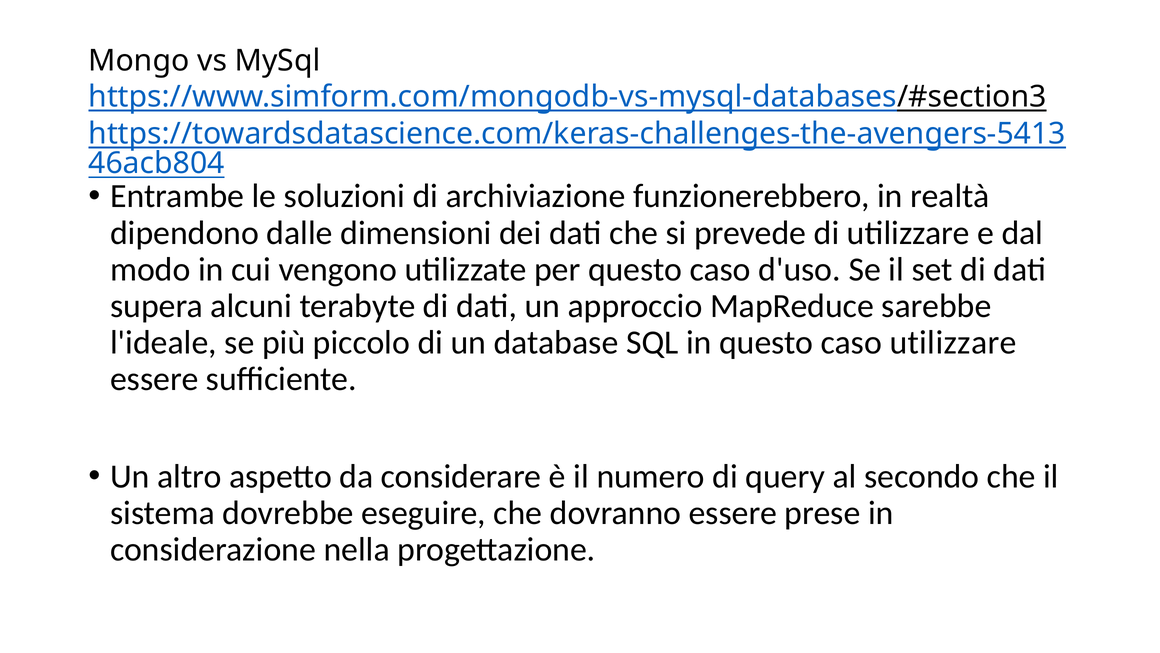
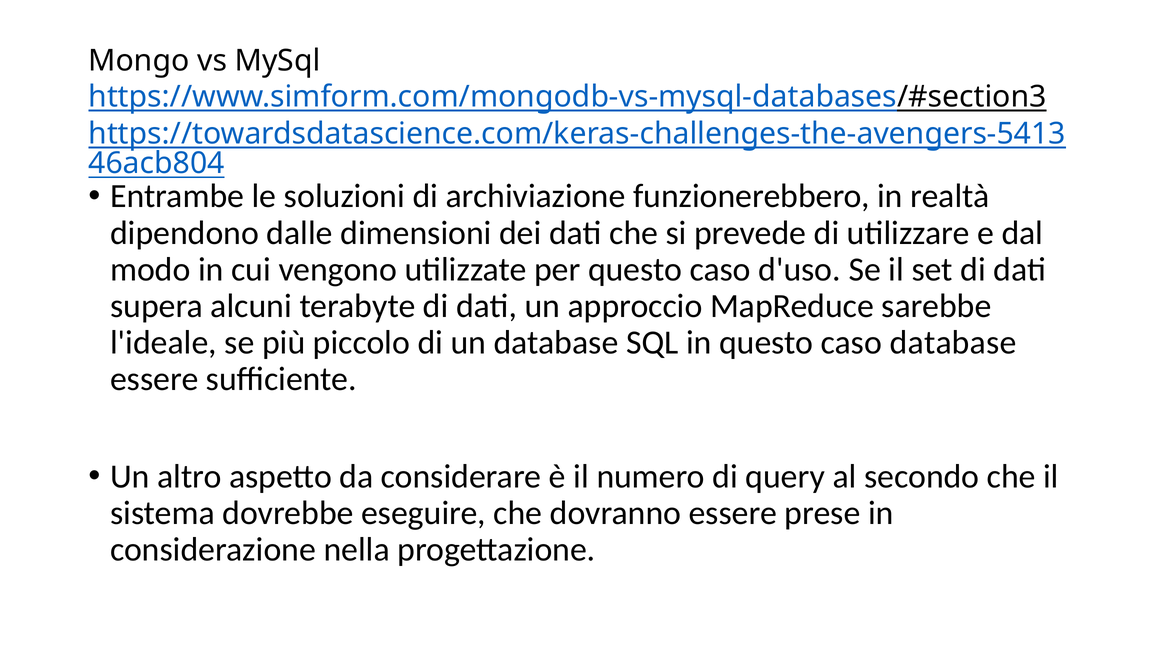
caso utilizzare: utilizzare -> database (953, 342)
